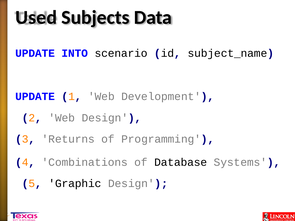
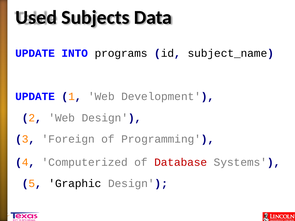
scenario: scenario -> programs (121, 53)
Returns: Returns -> Foreign (68, 139)
Combinations: Combinations -> Computerized (85, 162)
Database colour: black -> red (181, 162)
